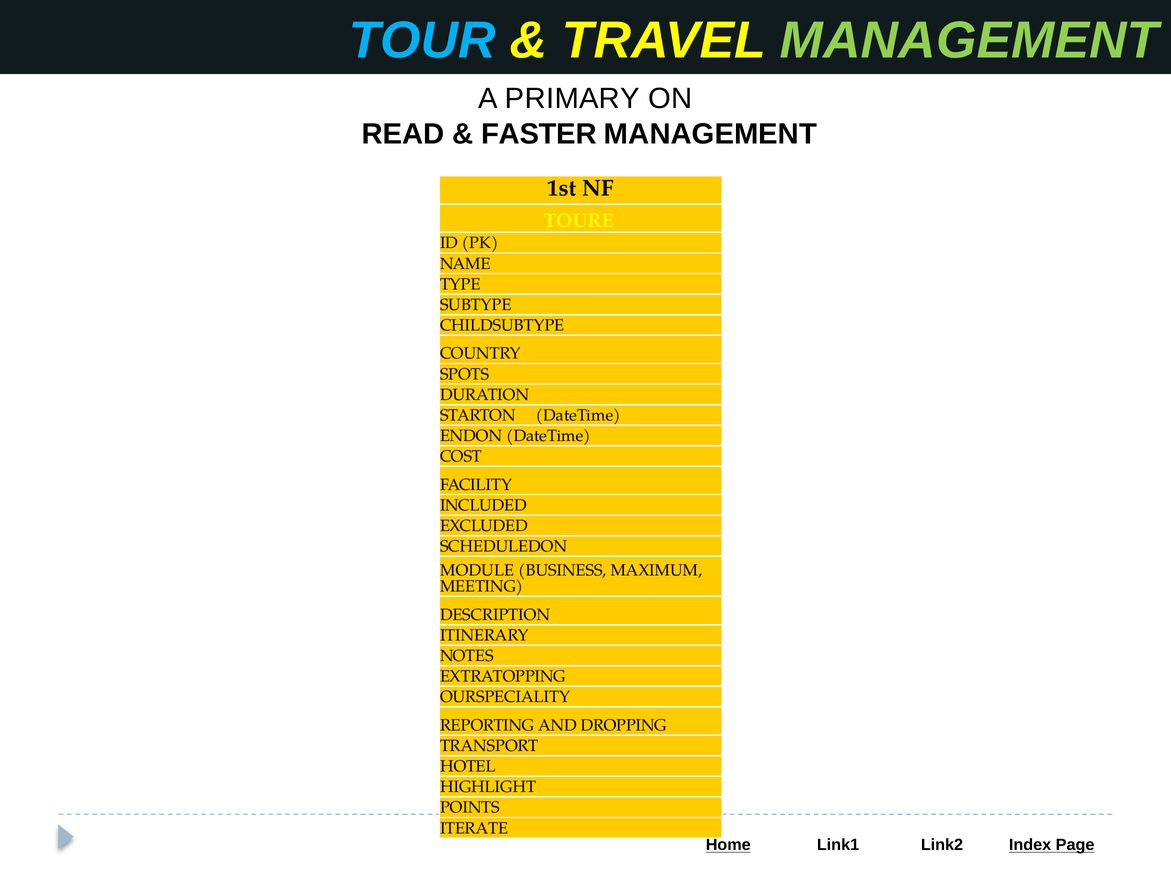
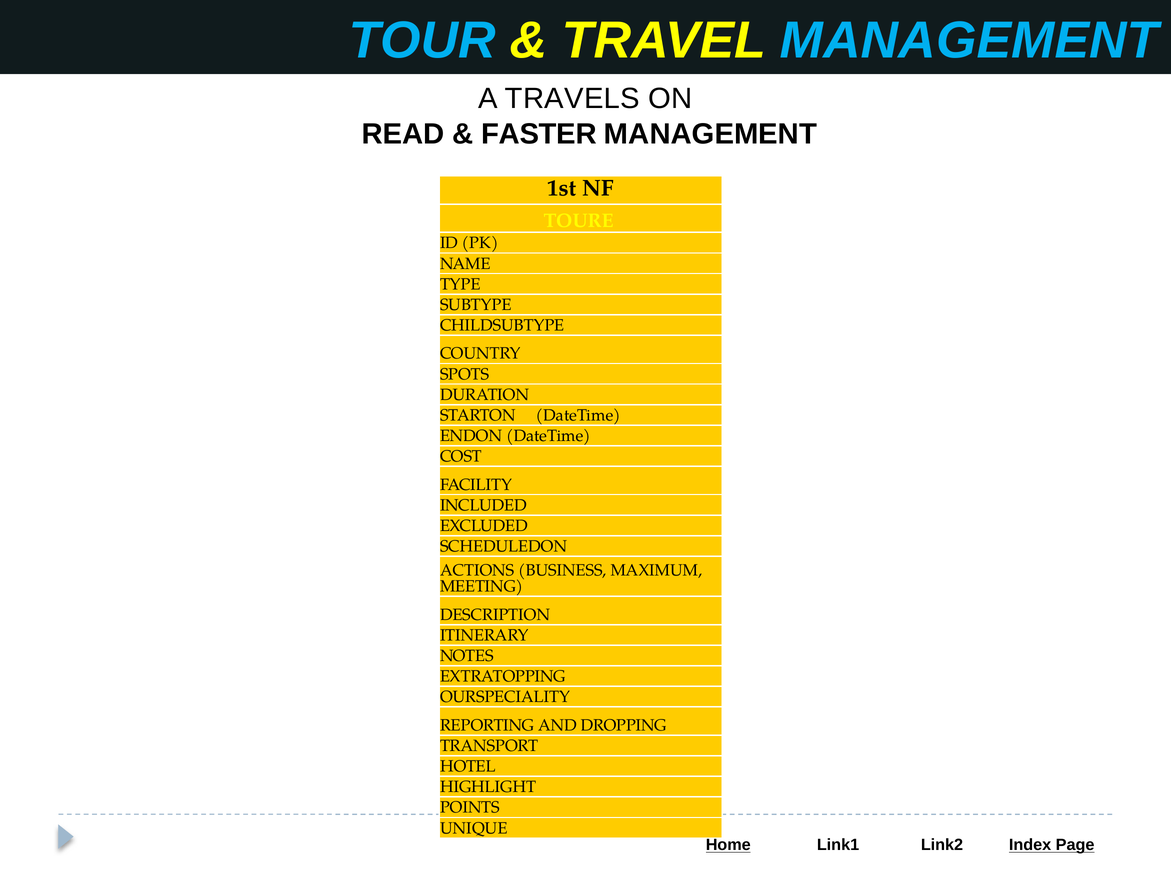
MANAGEMENT colour: light green -> light blue (969, 41)
PRIMARY: PRIMARY -> TRAVELS (572, 99)
MODULE: MODULE -> ACTIONS (477, 570)
ITERATE: ITERATE -> UNIQUE (474, 827)
